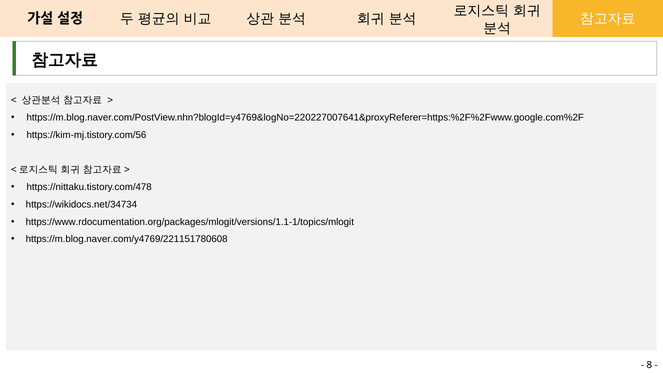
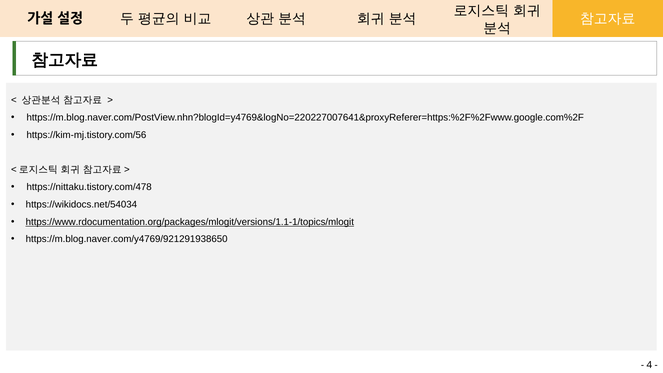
https://wikidocs.net/34734: https://wikidocs.net/34734 -> https://wikidocs.net/54034 (81, 204)
https://www.rdocumentation.org/packages/mlogit/versions/1.1-1/topics/mlogit underline: none -> present (190, 222)
https://m.blog.naver.com/y4769/221151780608: https://m.blog.naver.com/y4769/221151780608 -> https://m.blog.naver.com/y4769/921291938650 (127, 239)
8: 8 -> 4 (649, 365)
